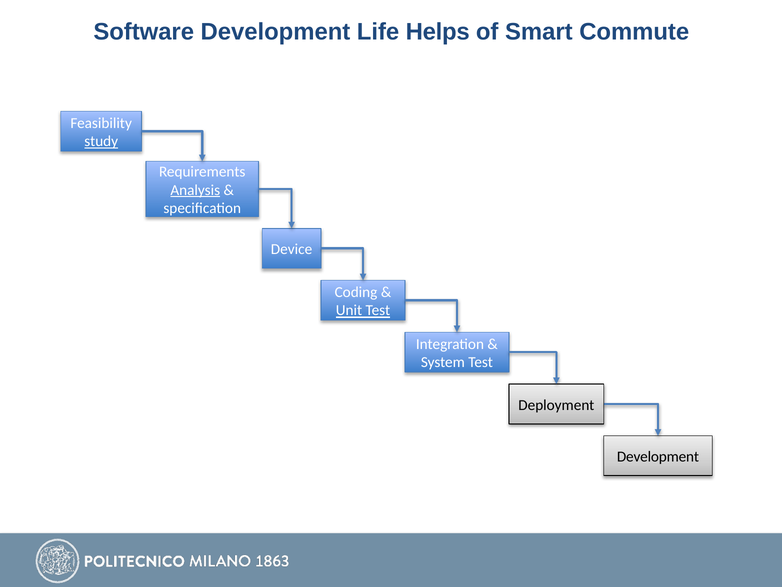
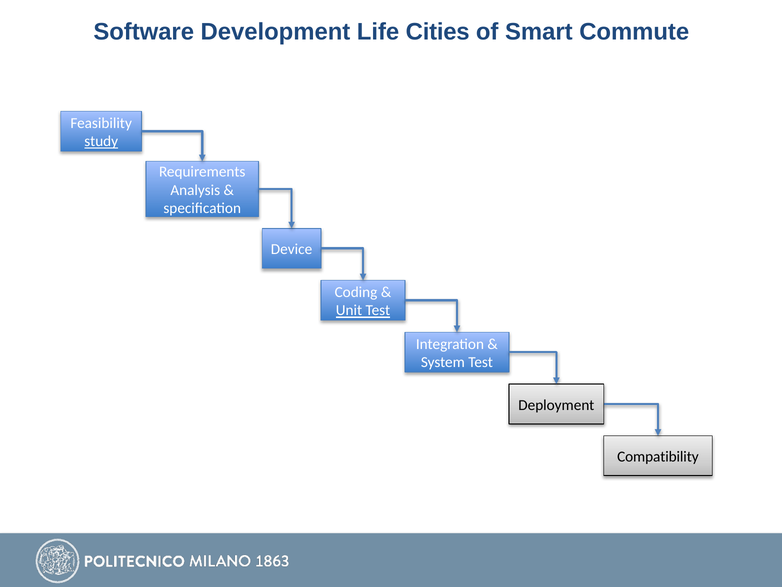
Helps: Helps -> Cities (438, 32)
Analysis underline: present -> none (195, 190)
Development: Development -> Compatibility (658, 456)
